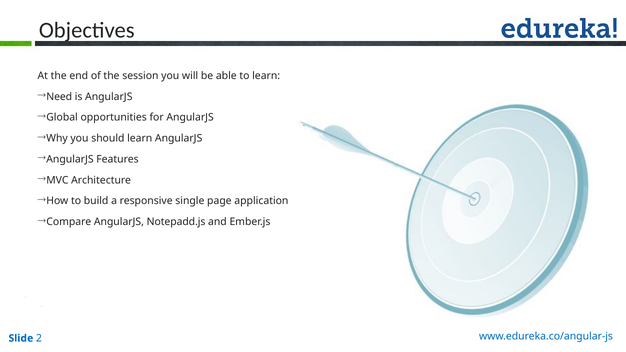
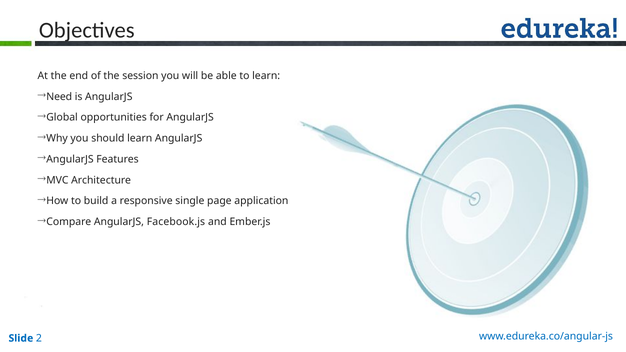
Notepadd.js: Notepadd.js -> Facebook.js (176, 222)
